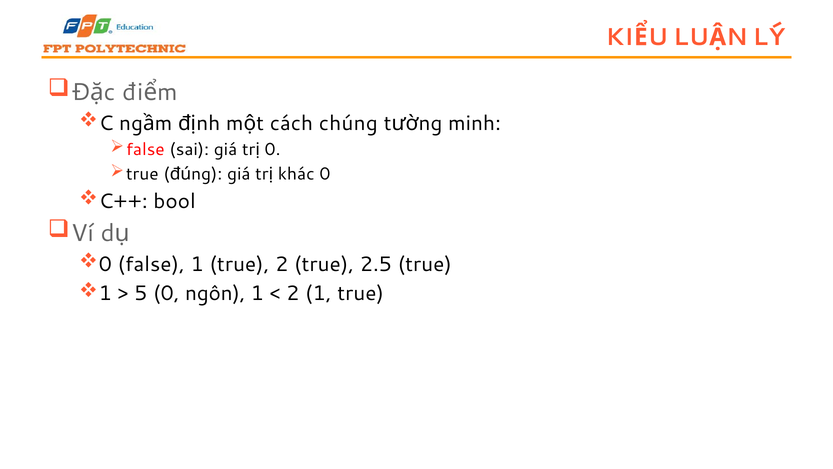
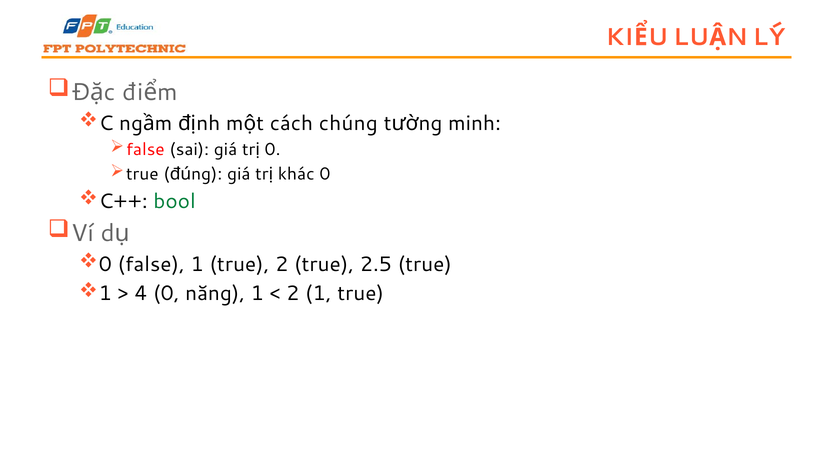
bool colour: black -> green (175, 201)
5: 5 -> 4 (141, 293)
ngôn: ngôn -> năng (215, 293)
